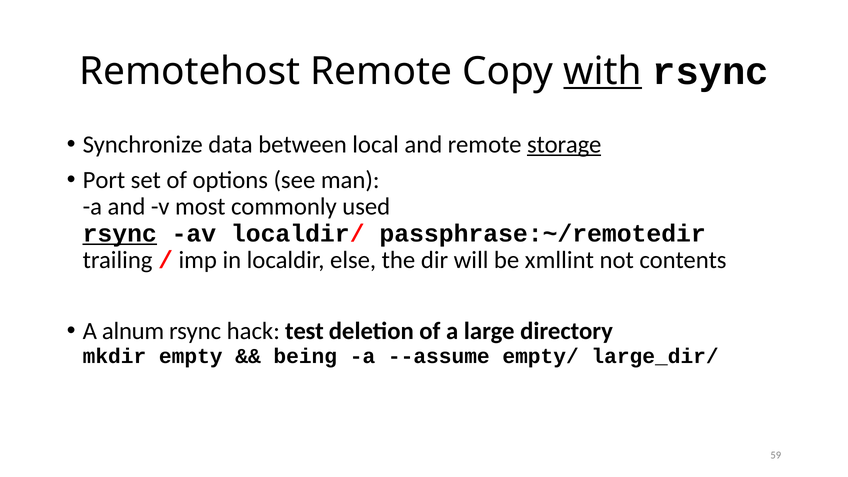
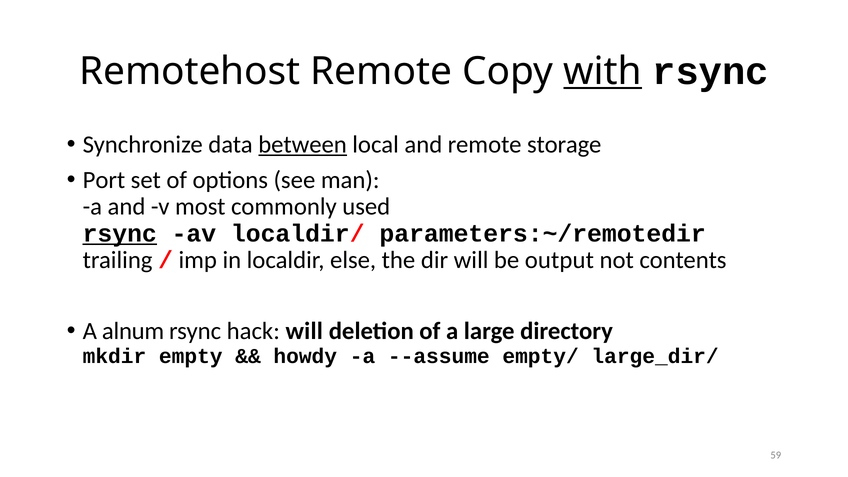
between underline: none -> present (303, 144)
storage underline: present -> none (564, 144)
passphrase:~/remotedir: passphrase:~/remotedir -> parameters:~/remotedir (543, 233)
xmllint: xmllint -> output (559, 260)
hack test: test -> will (304, 331)
being: being -> howdy (305, 356)
